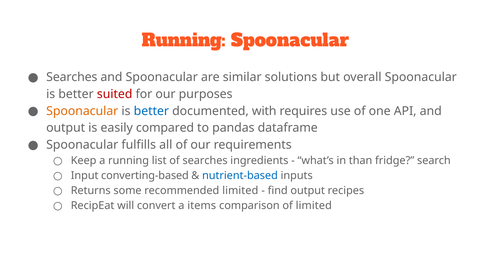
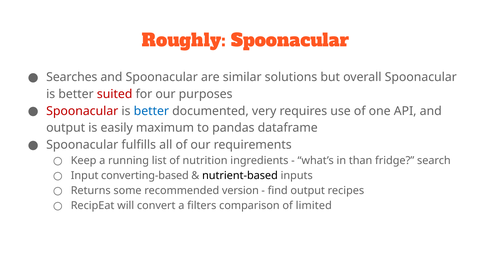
Running: Running -> Roughly (184, 41)
Spoonacular colour: orange -> red (82, 111)
with: with -> very (264, 111)
compared: compared -> maximum (165, 128)
of searches: searches -> nutrition (205, 161)
nutrient-based colour: blue -> black (240, 176)
recommended limited: limited -> version (240, 191)
items: items -> filters (202, 206)
